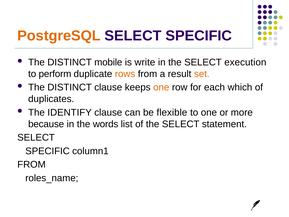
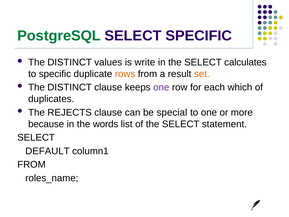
PostgreSQL colour: orange -> green (59, 36)
mobile: mobile -> values (108, 62)
execution: execution -> calculates (245, 62)
to perform: perform -> specific (55, 74)
one colour: orange -> purple (161, 87)
IDENTIFY: IDENTIFY -> REJECTS (70, 112)
flexible: flexible -> special (172, 112)
SPECIFIC: SPECIFIC -> DEFAULT (47, 151)
